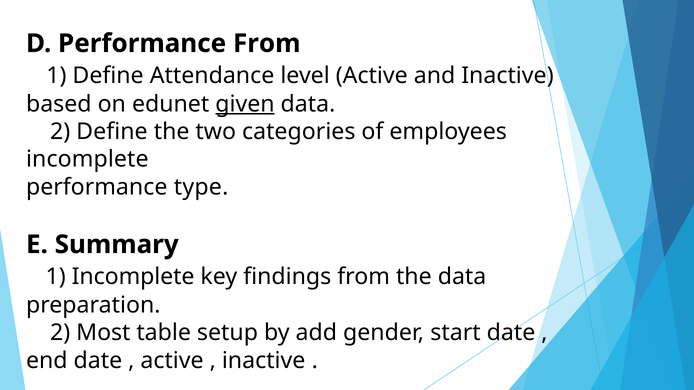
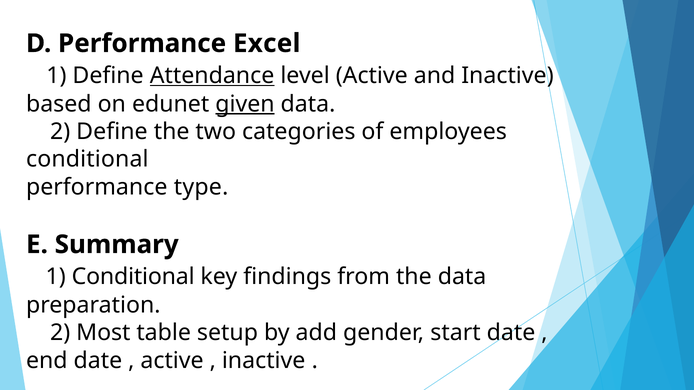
Performance From: From -> Excel (267, 43)
Attendance underline: none -> present (212, 76)
incomplete: incomplete -> conditional (87, 160)
1 Incomplete: Incomplete -> Conditional (133, 277)
